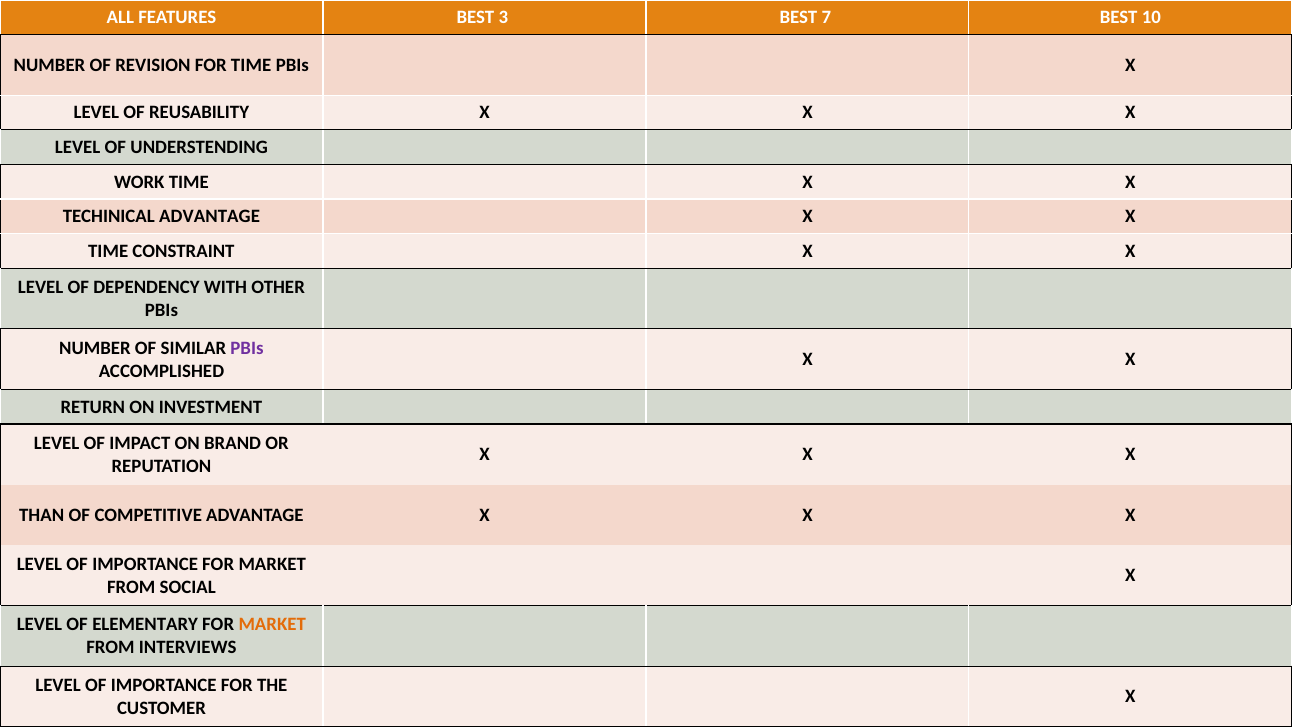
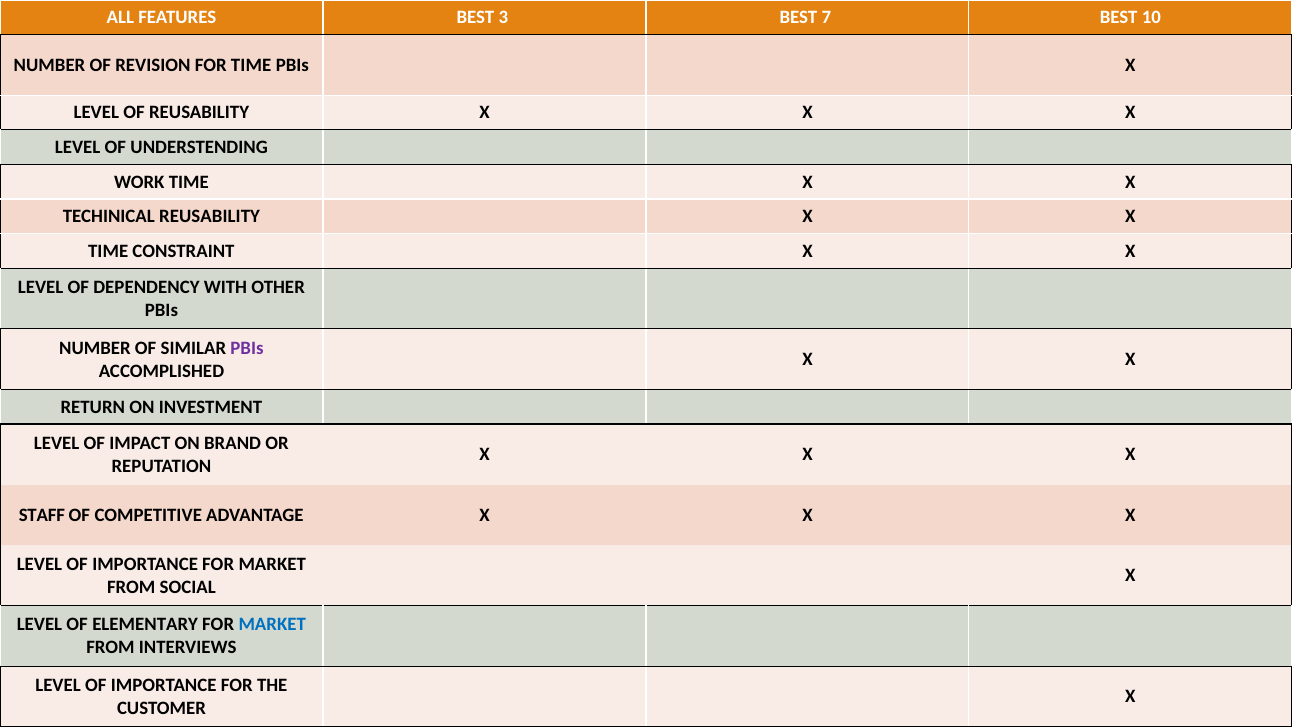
TECHINICAL ADVANTAGE: ADVANTAGE -> REUSABILITY (210, 216)
THAN: THAN -> STAFF (42, 515)
MARKET colour: orange -> blue (272, 625)
